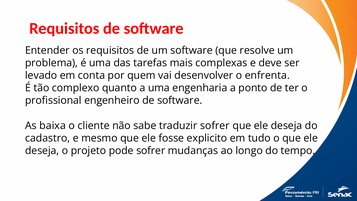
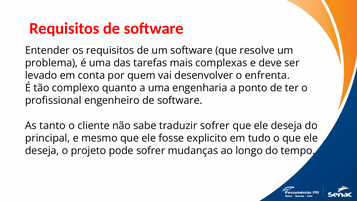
baixa: baixa -> tanto (53, 125)
cadastro: cadastro -> principal (48, 138)
